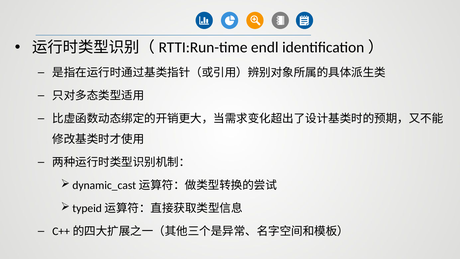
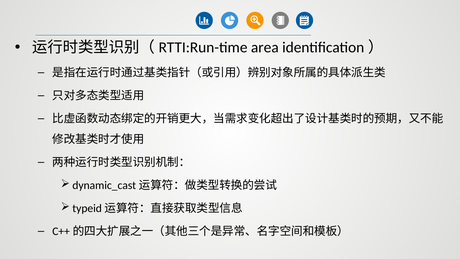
endl: endl -> area (265, 47)
